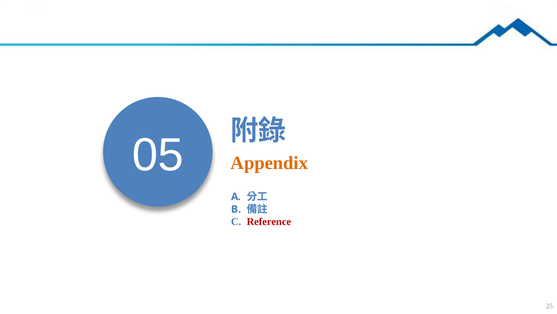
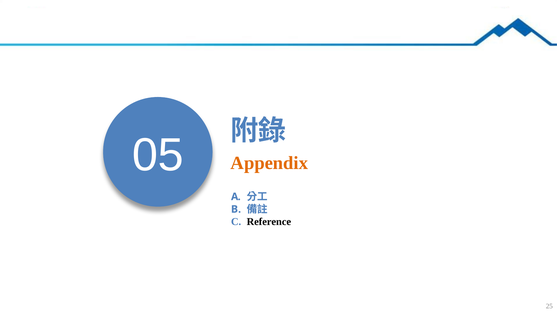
Reference colour: red -> black (269, 221)
